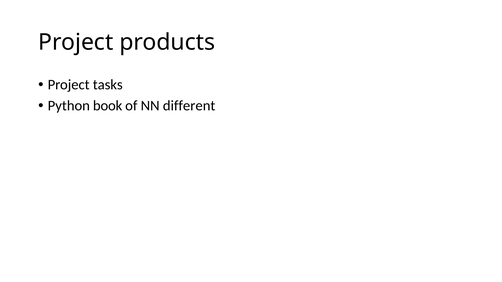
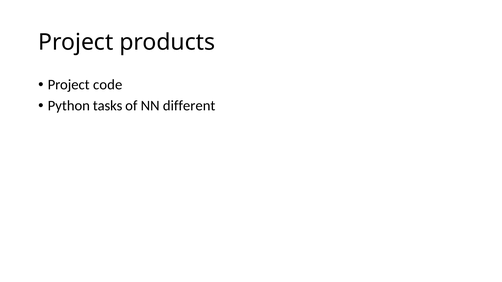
tasks: tasks -> code (108, 85)
book: book -> tasks (108, 106)
